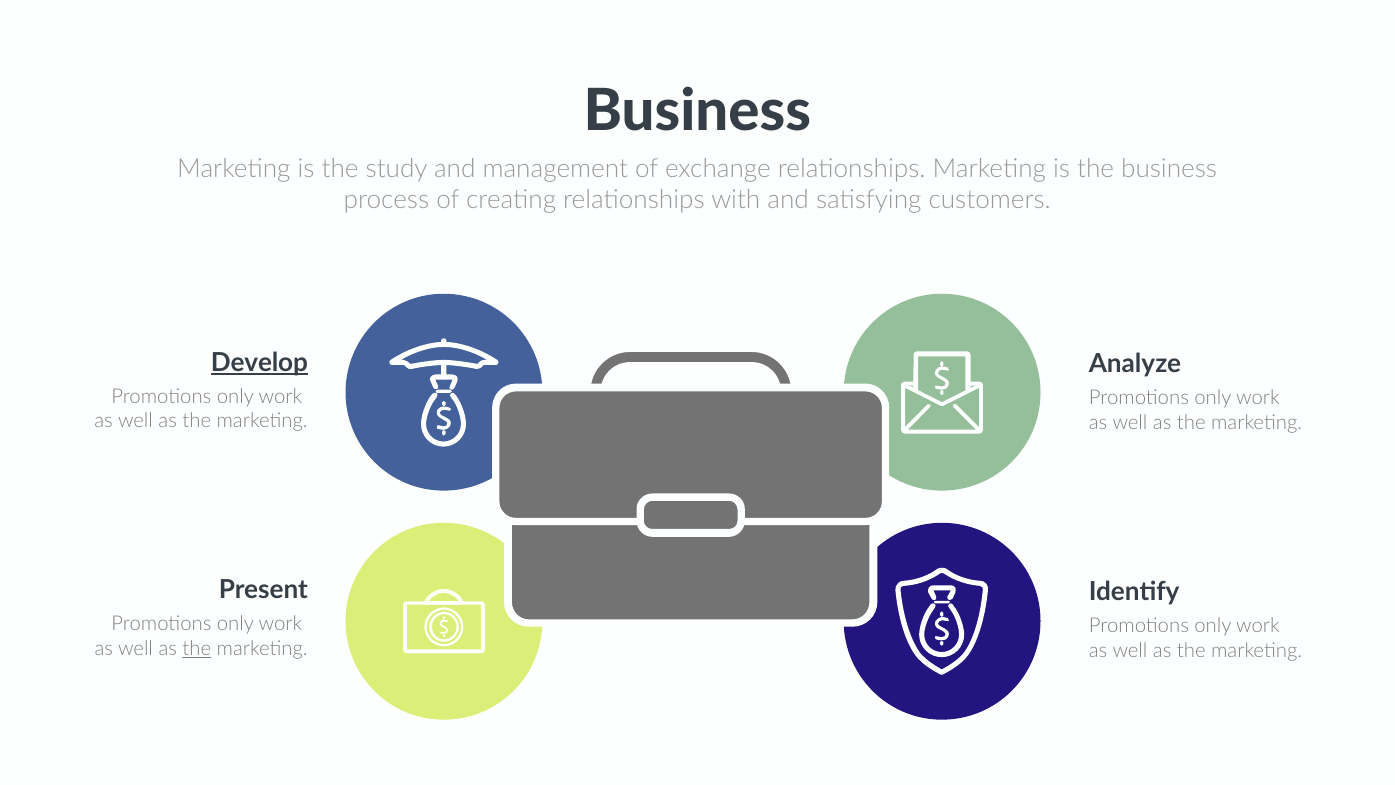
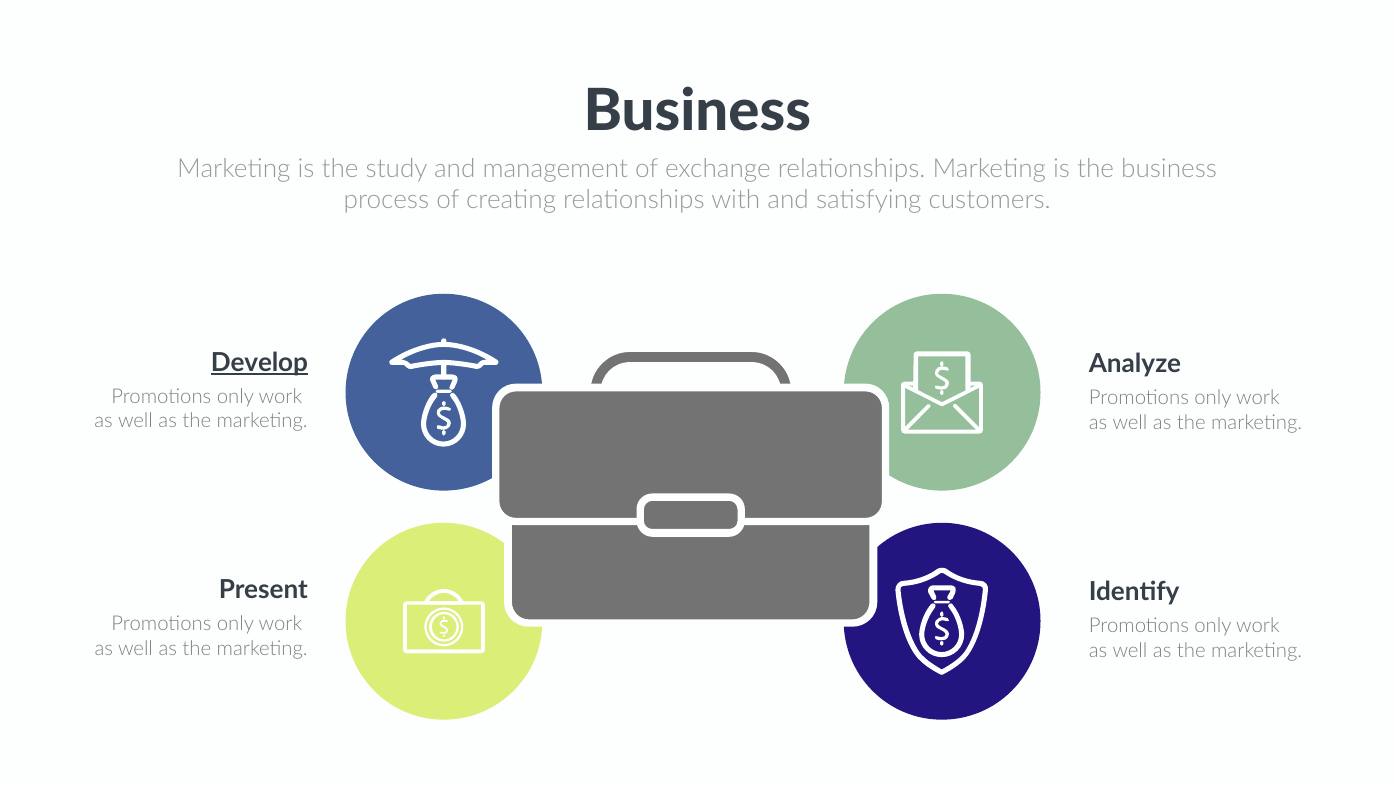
the underline: present -> none (197, 648)
